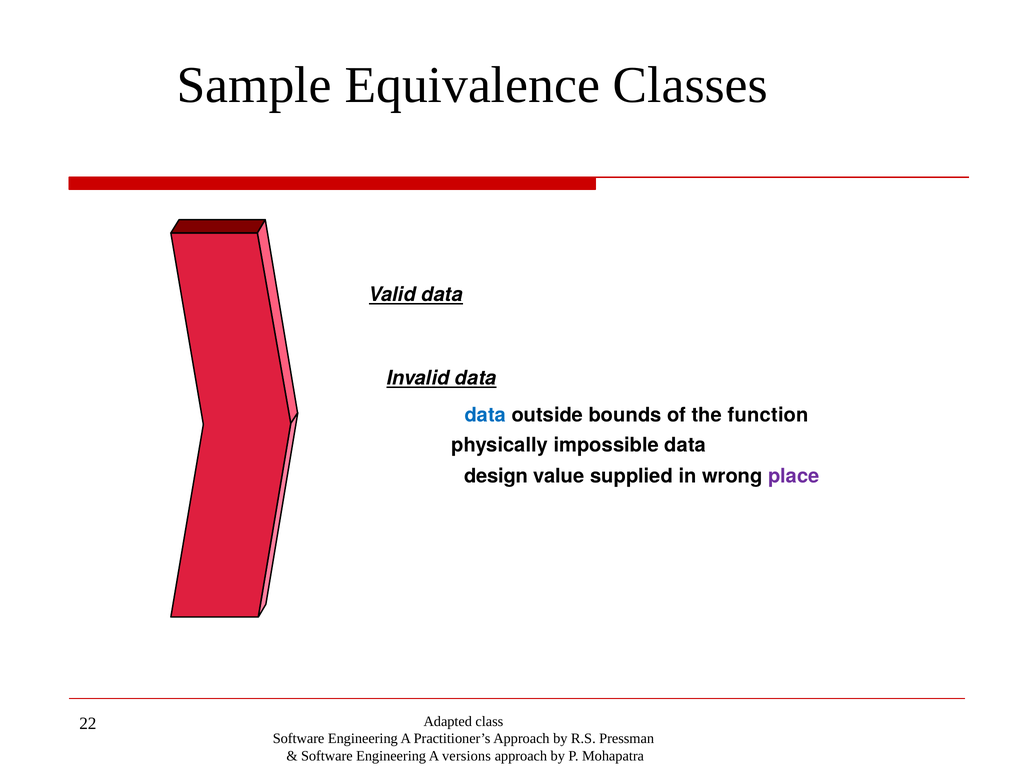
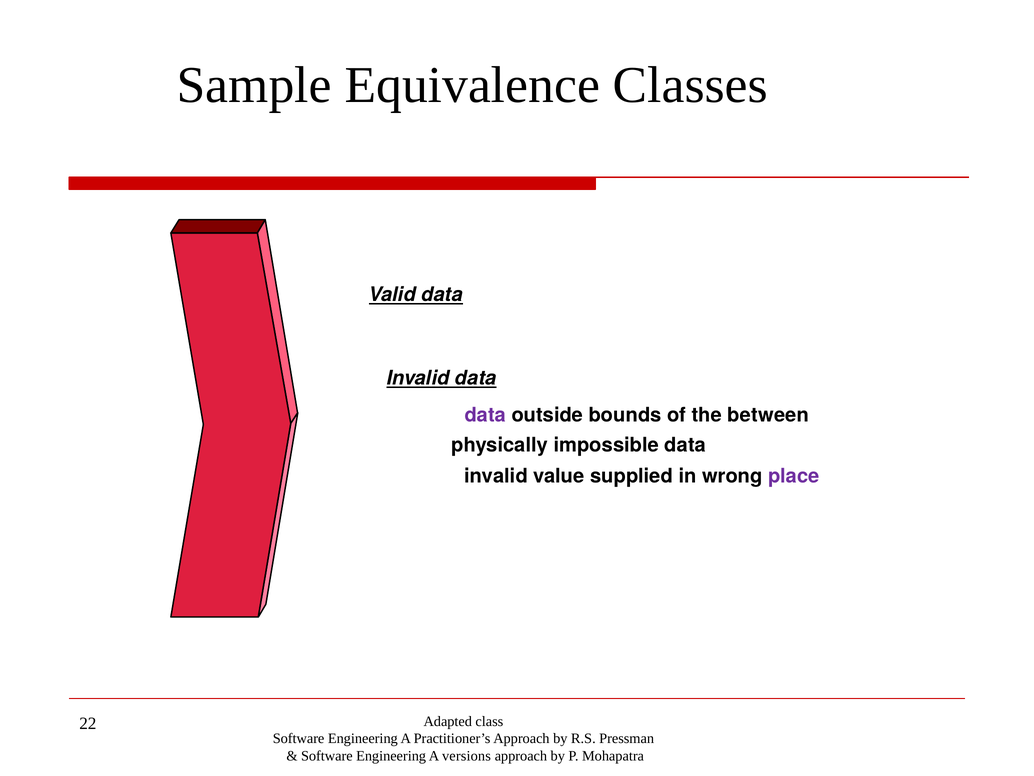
data colour: blue -> purple (485, 415)
function: function -> between (768, 415)
design: design -> invalid (496, 476)
